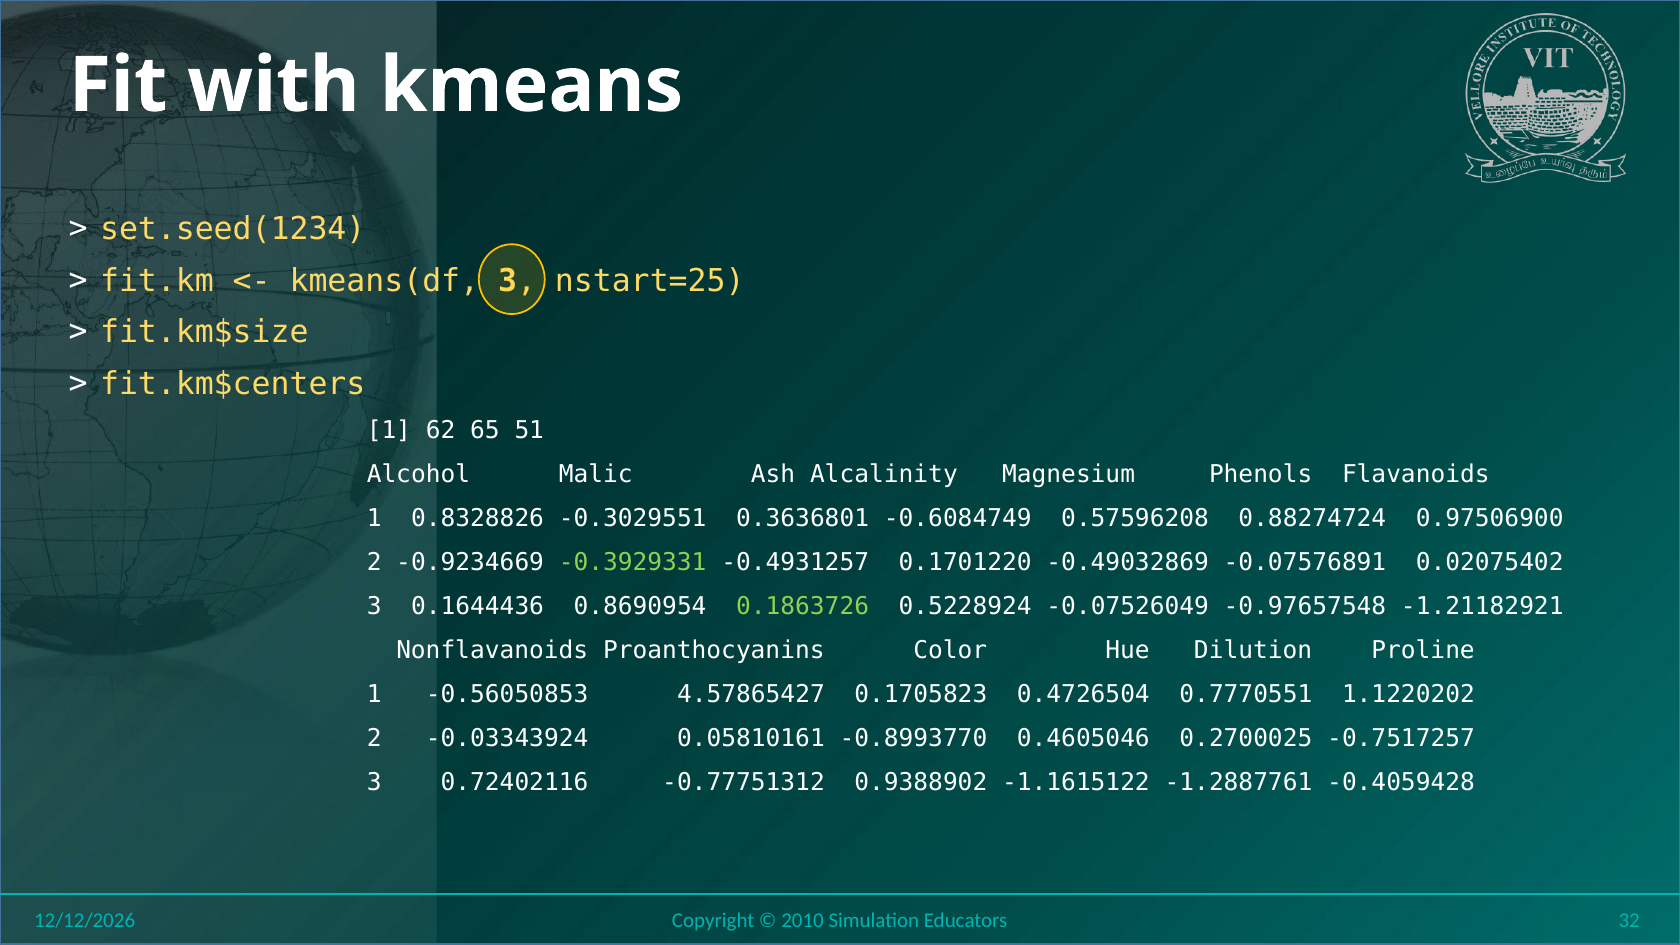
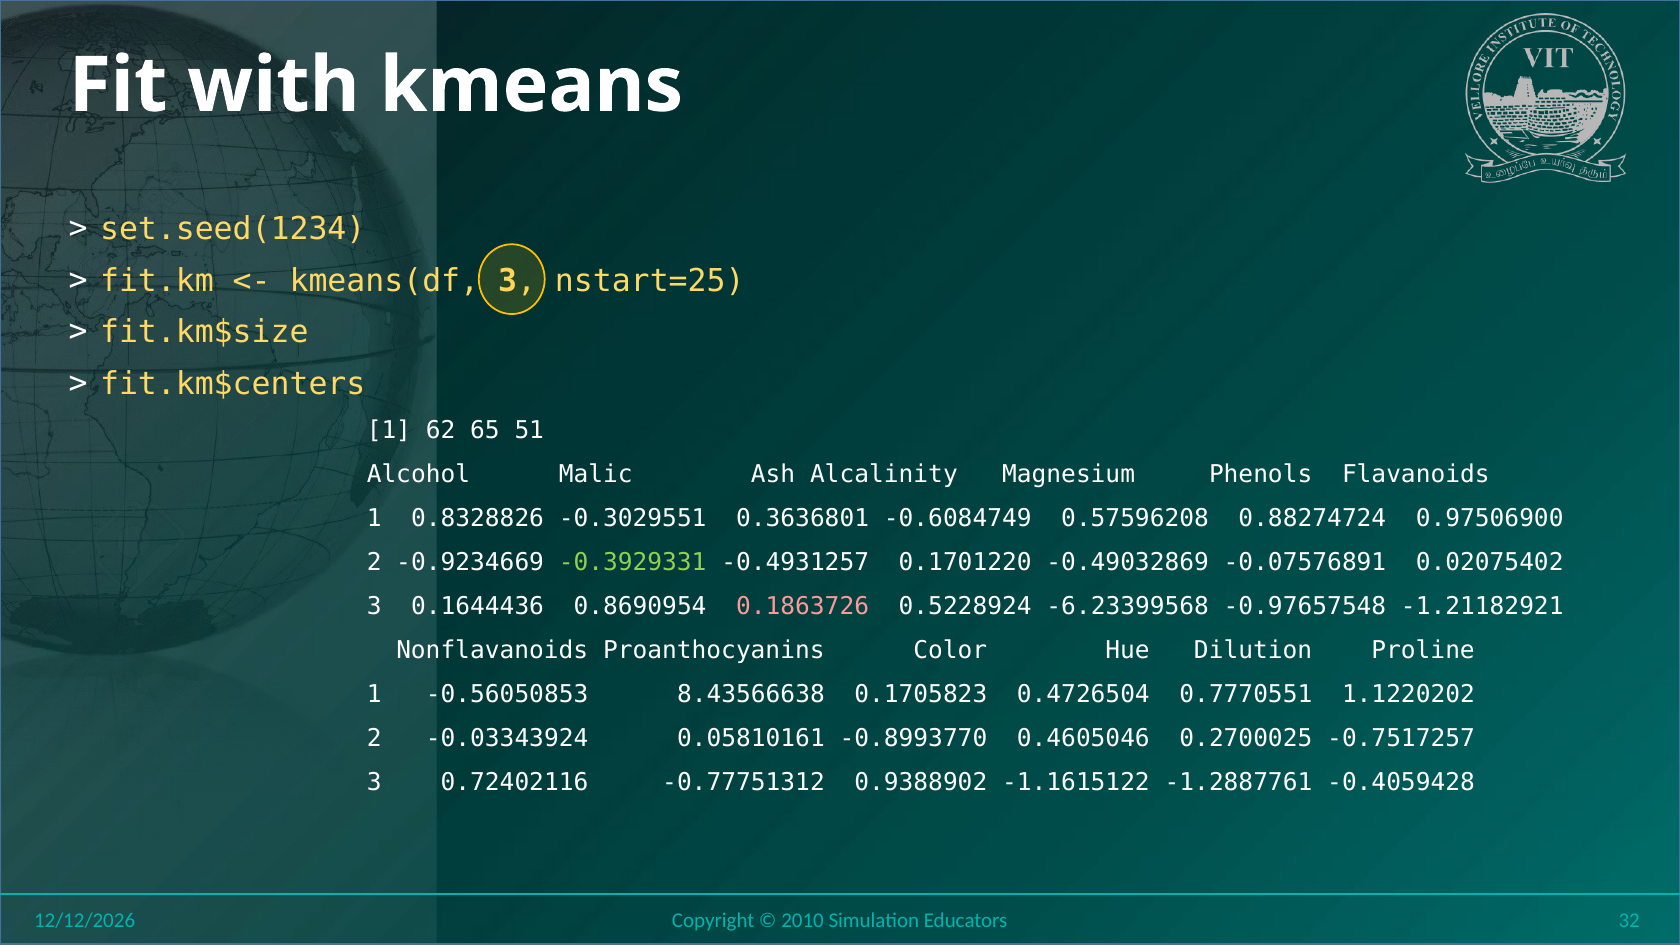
0.1863726 colour: light green -> pink (803, 606)
-0.07526049: -0.07526049 -> -6.23399568 (1128, 606)
4.57865427: 4.57865427 -> 8.43566638 (751, 694)
